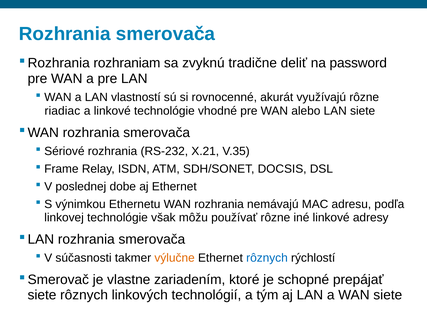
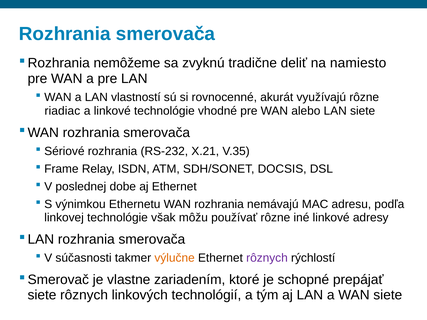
rozhraniam: rozhraniam -> nemôžeme (127, 63)
password: password -> namiesto (358, 63)
rôznych colour: blue -> purple (267, 258)
